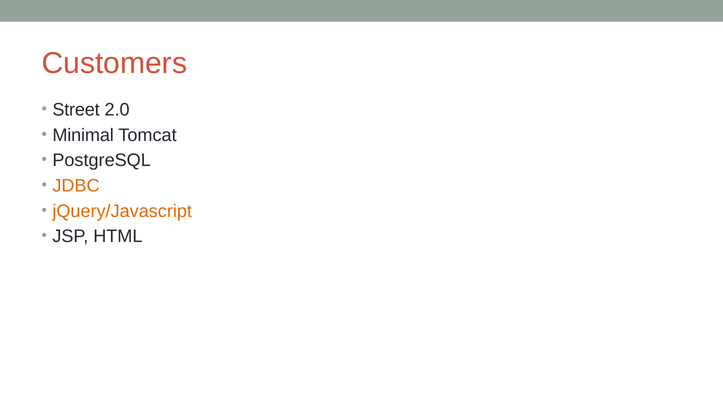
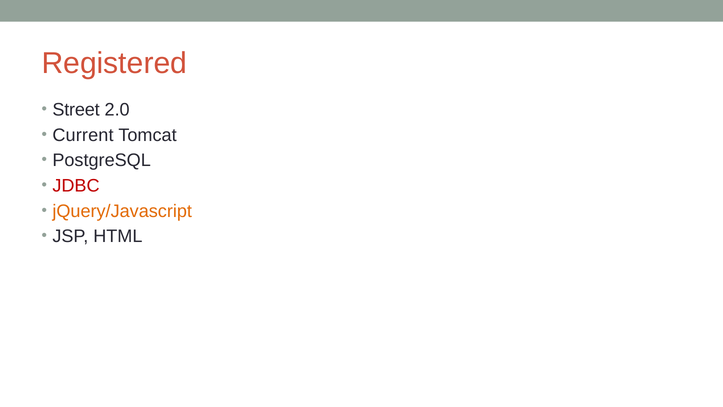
Customers: Customers -> Registered (114, 63)
Minimal: Minimal -> Current (83, 135)
JDBC colour: orange -> red (76, 186)
